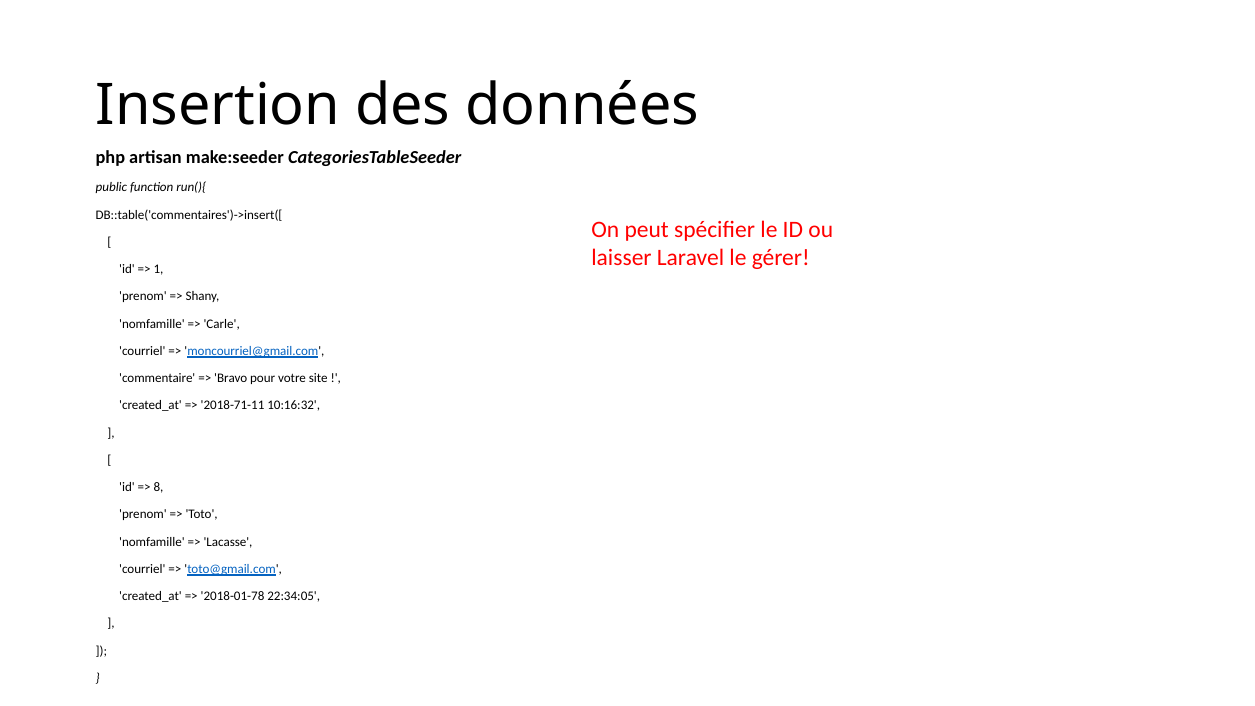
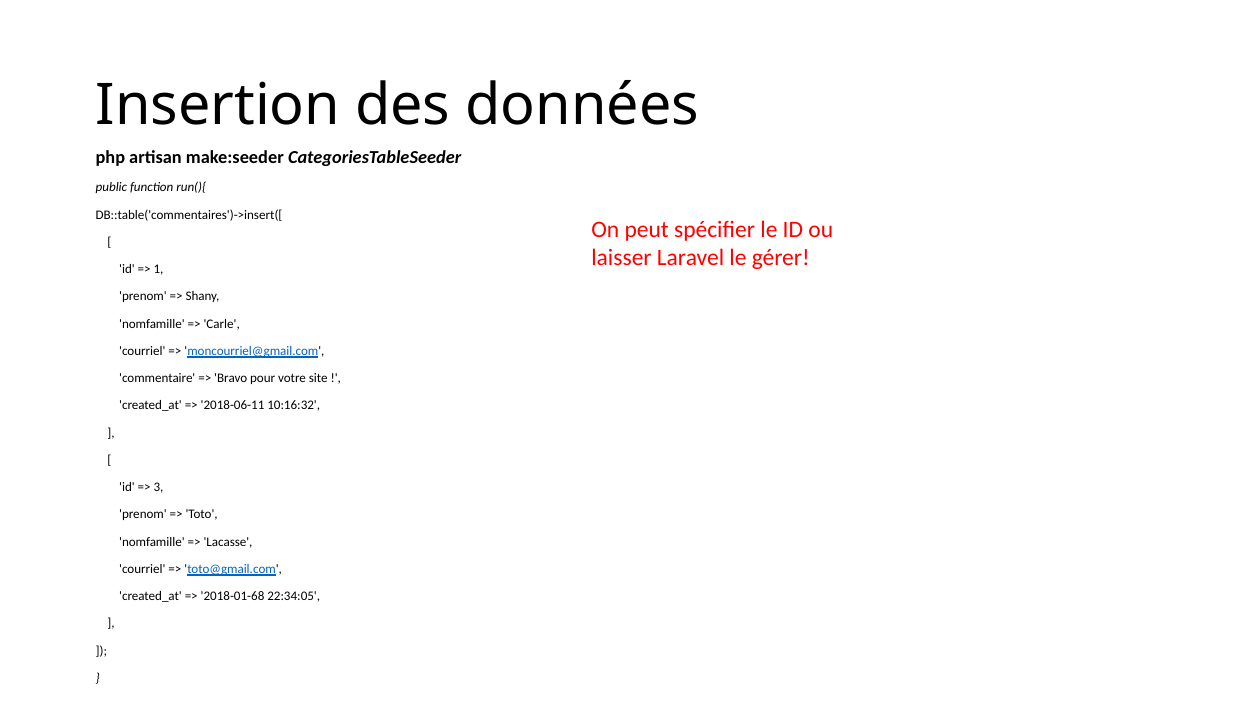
2018-71-11: 2018-71-11 -> 2018-06-11 (233, 406)
8: 8 -> 3 (158, 487)
2018-01-78: 2018-01-78 -> 2018-01-68 (233, 596)
